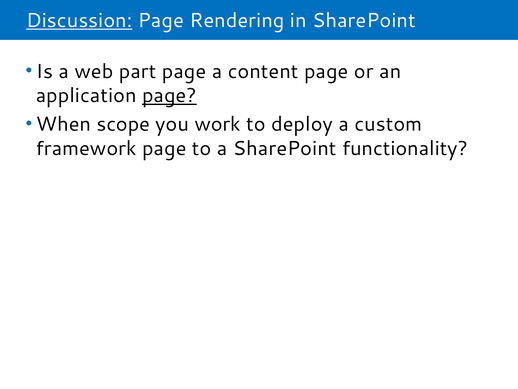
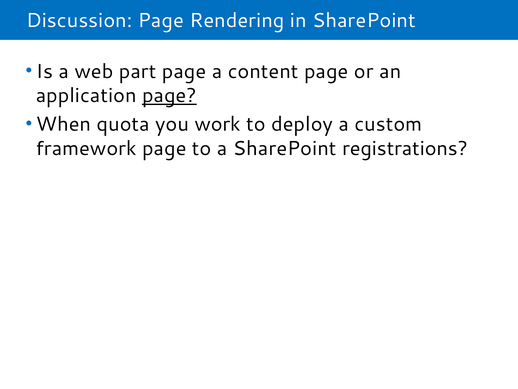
Discussion underline: present -> none (79, 20)
scope: scope -> quota (123, 124)
functionality: functionality -> registrations (405, 148)
